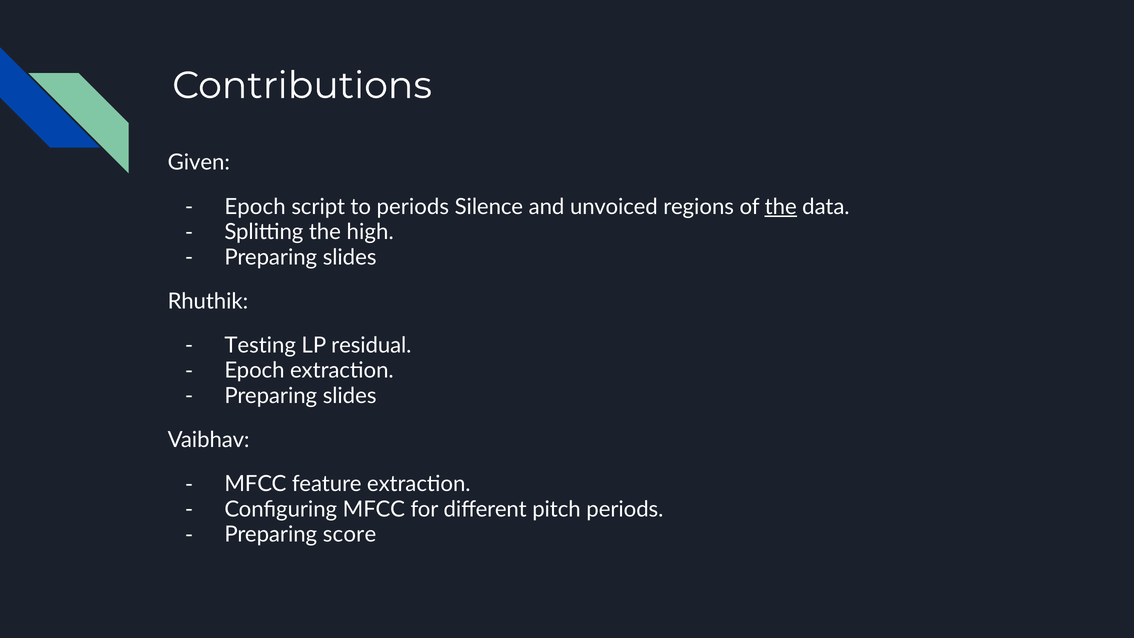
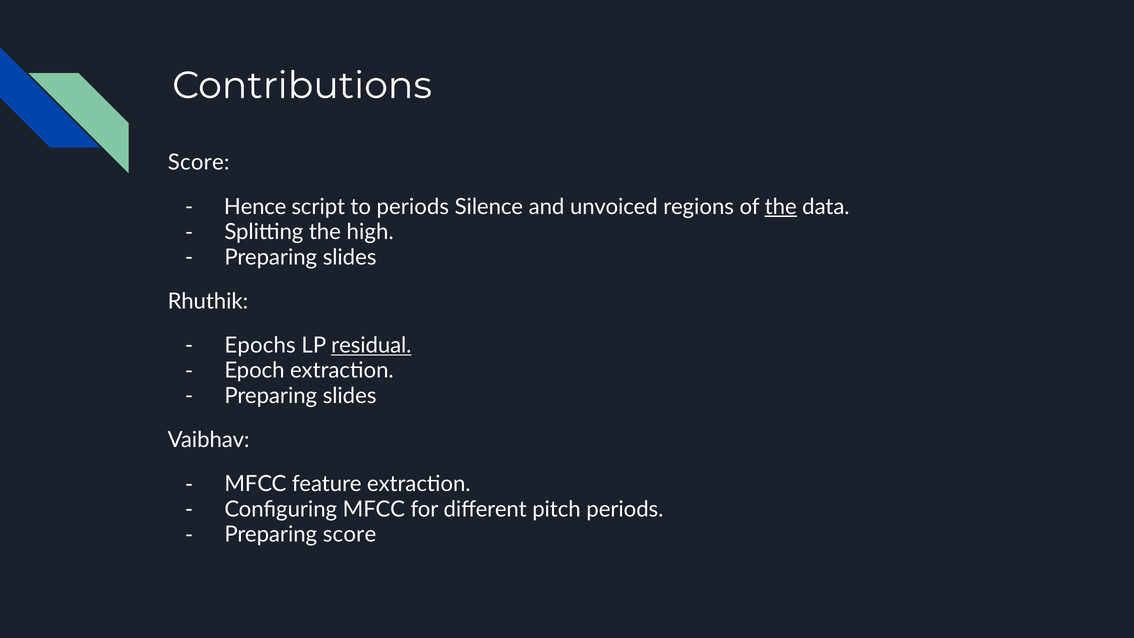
Given: Given -> Score (199, 163)
Epoch: Epoch -> Hence (255, 207)
Testing: Testing -> Epochs (260, 345)
residual underline: none -> present (371, 345)
